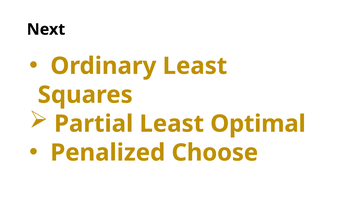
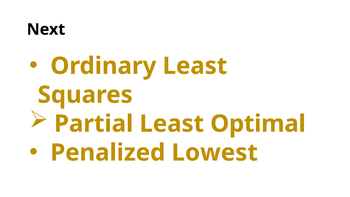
Choose: Choose -> Lowest (215, 153)
